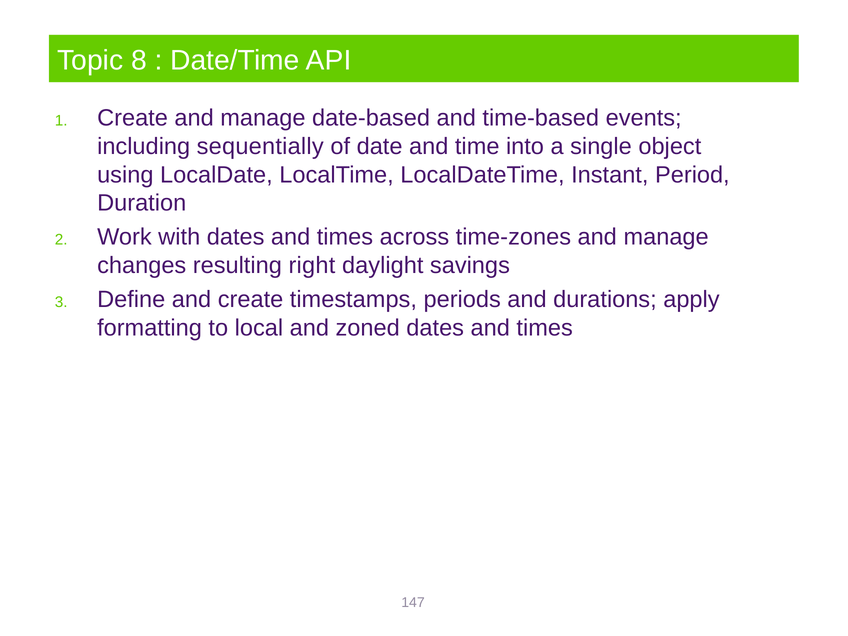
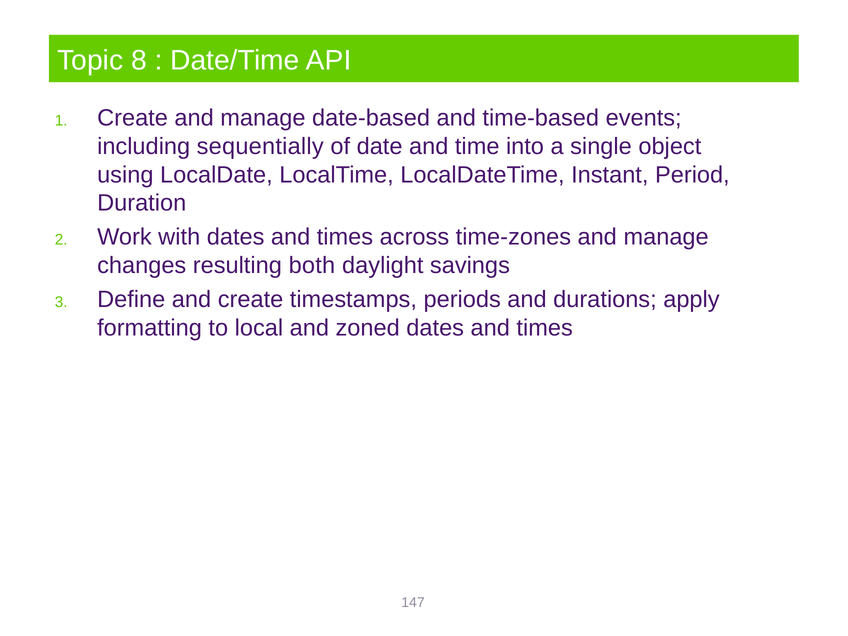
right: right -> both (312, 265)
